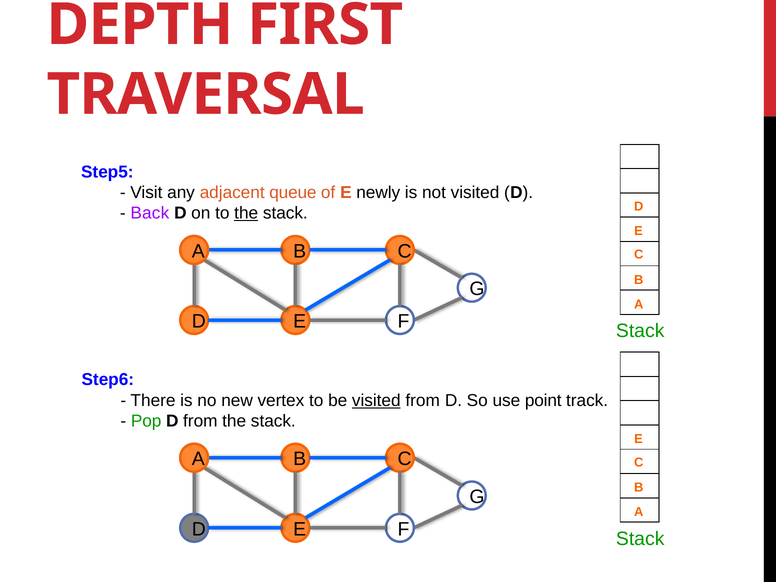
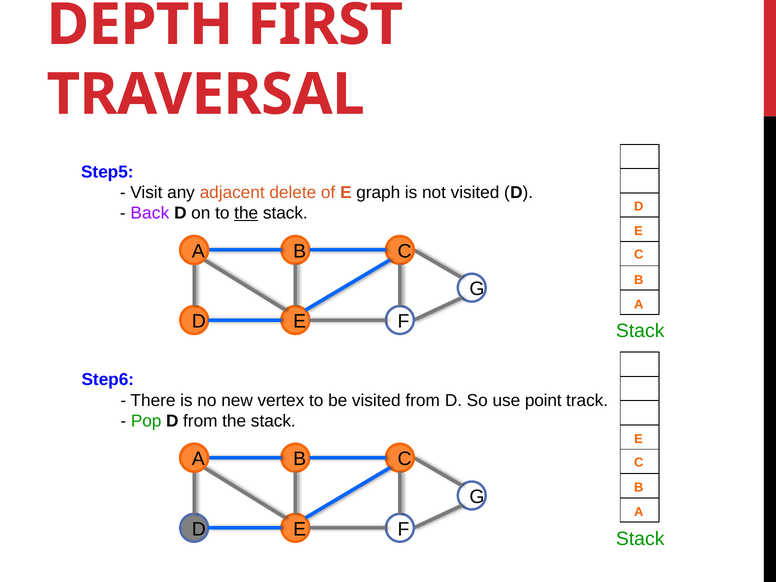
queue: queue -> delete (293, 193)
newly: newly -> graph (378, 193)
visited underline: present -> none (376, 400)
